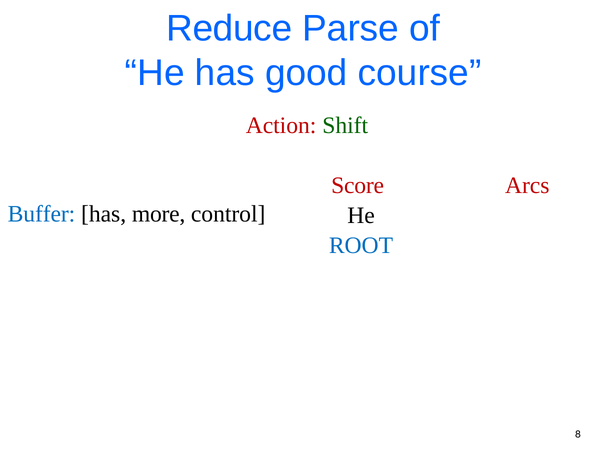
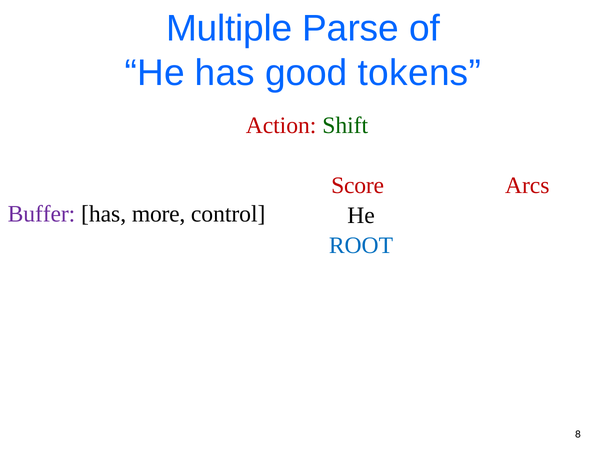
Reduce: Reduce -> Multiple (229, 28)
course: course -> tokens (419, 73)
Buffer colour: blue -> purple (41, 214)
